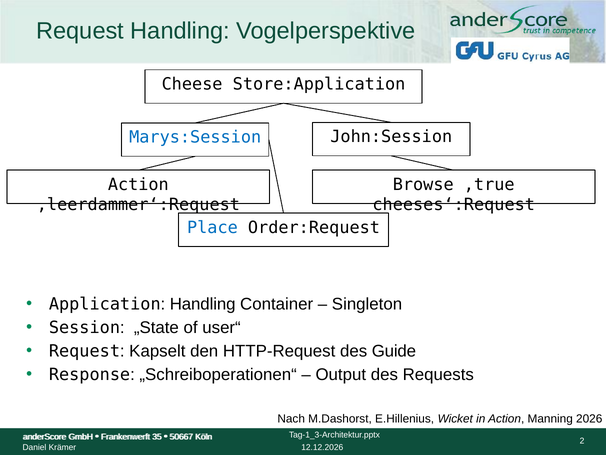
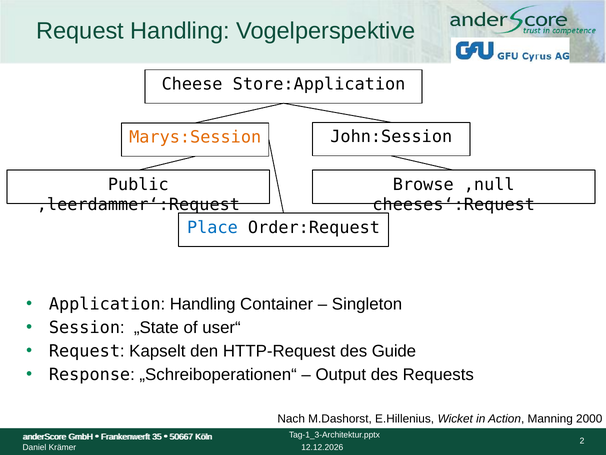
Marys:Session colour: blue -> orange (195, 137)
Action: Action -> Public (138, 184)
‚true: ‚true -> ‚null (489, 184)
2026: 2026 -> 2000 (589, 418)
